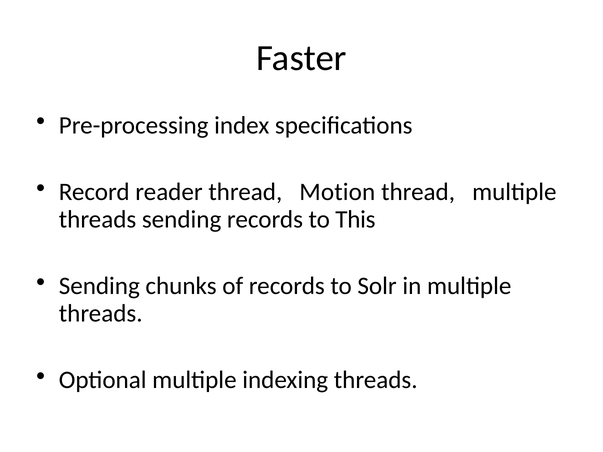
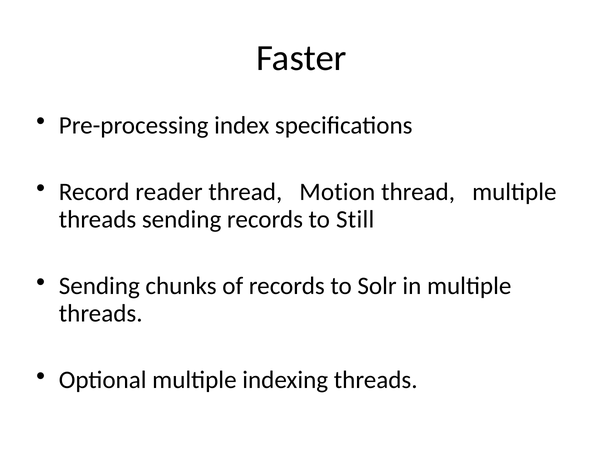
This: This -> Still (355, 219)
